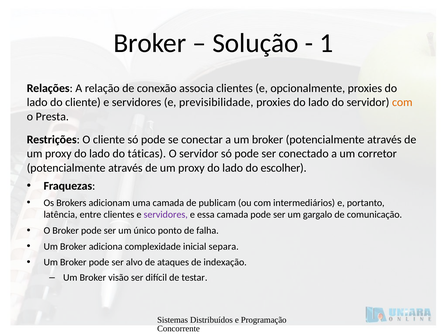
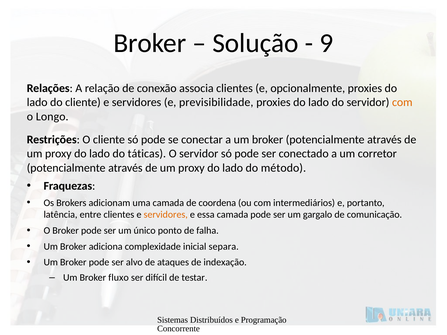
1: 1 -> 9 (326, 43)
Presta: Presta -> Longo (52, 117)
escolher: escolher -> método (283, 168)
publicam: publicam -> coordena (217, 203)
servidores colour: purple -> orange (166, 215)
visão: visão -> fluxo (119, 278)
